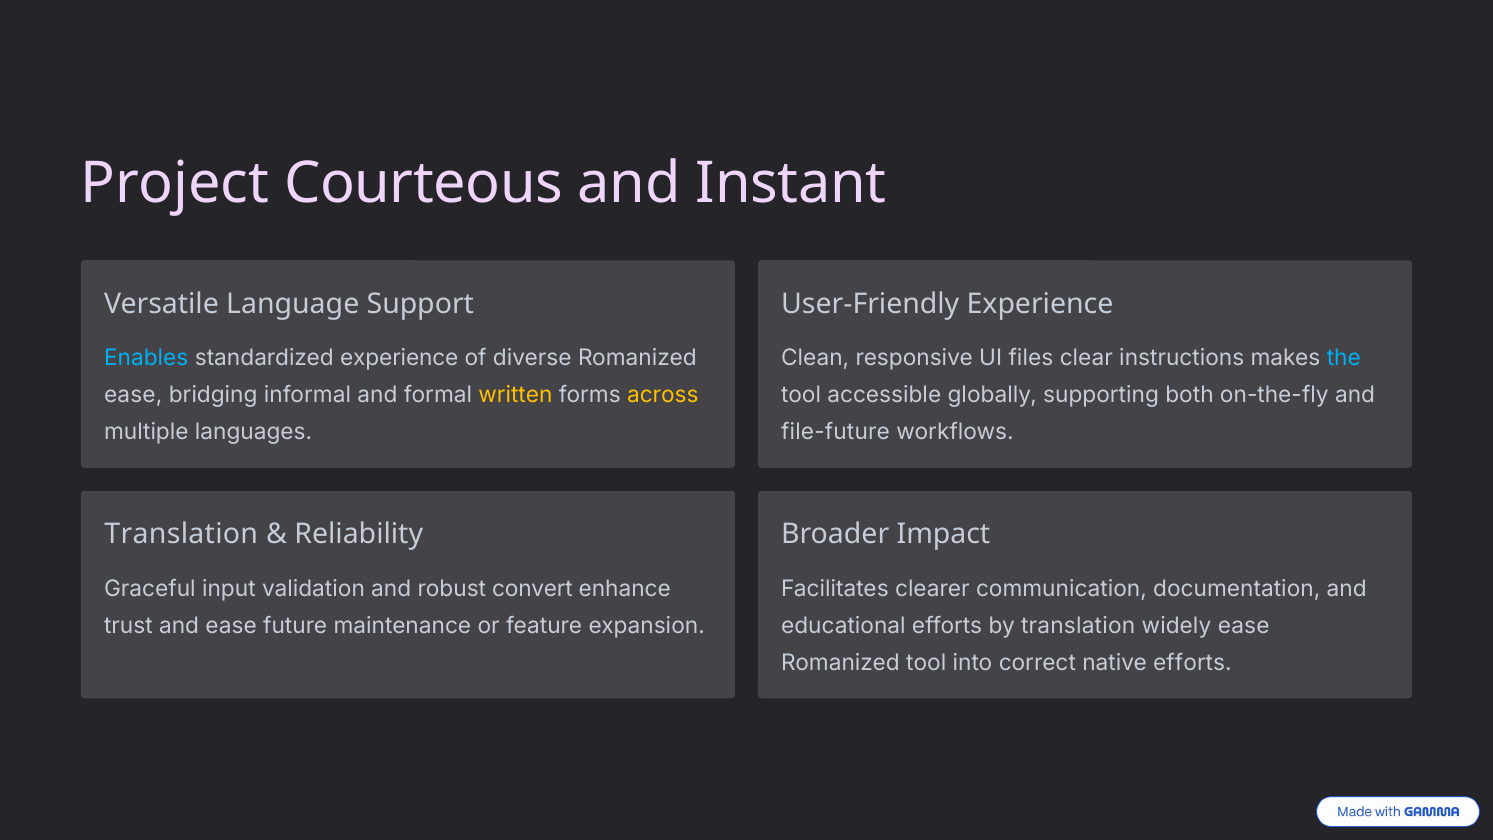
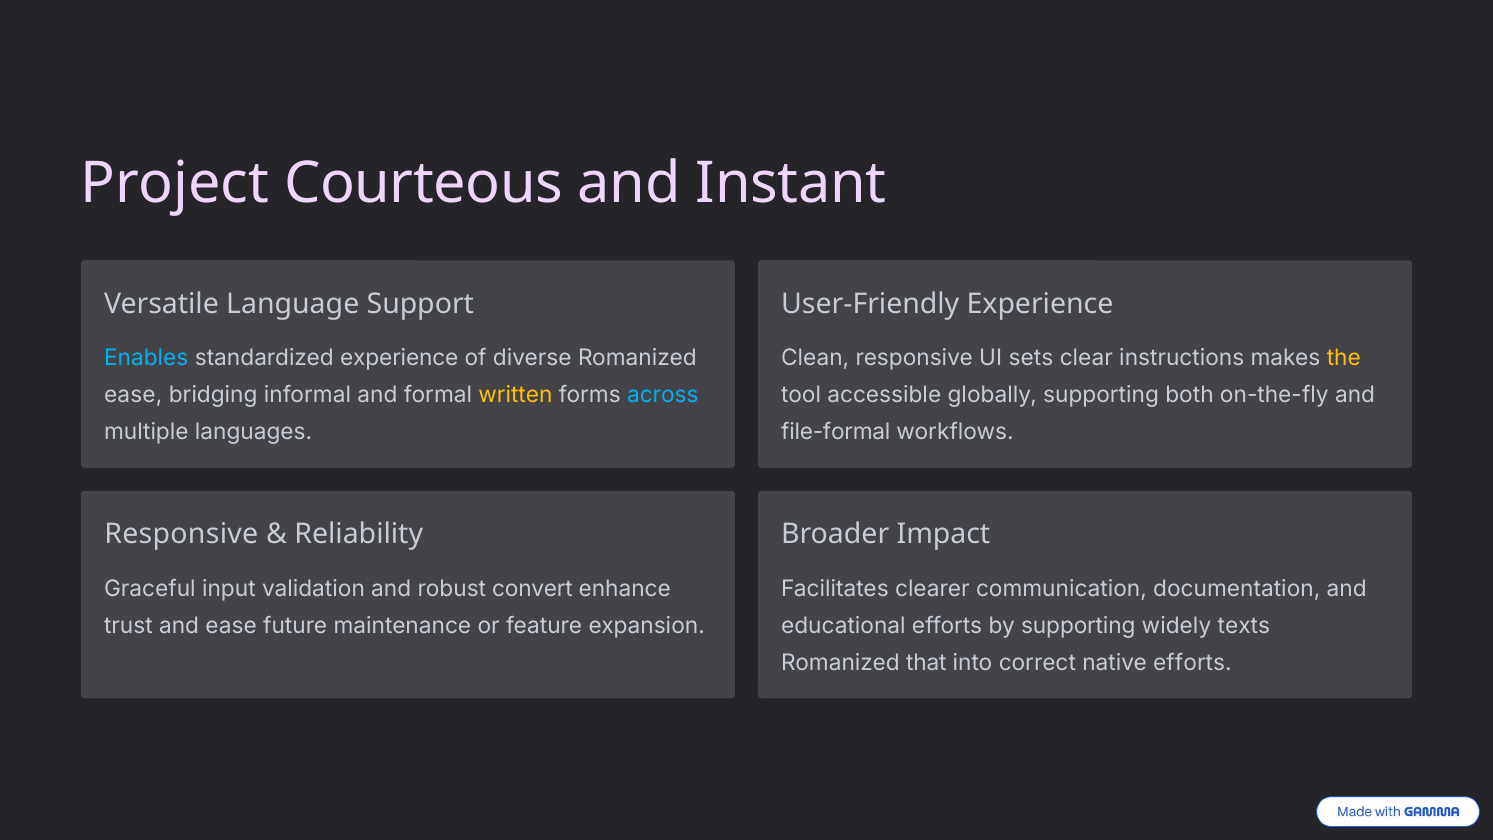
files: files -> sets (1031, 358)
the colour: light blue -> yellow (1344, 358)
across colour: yellow -> light blue (663, 395)
file-future: file-future -> file-formal (836, 432)
Translation: Translation -> Responsive (181, 534)
by translation: translation -> supporting (1078, 626)
widely ease: ease -> texts (1244, 626)
Romanized tool: tool -> that (926, 663)
